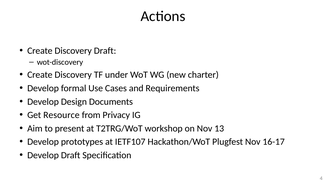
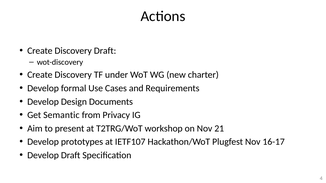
Resource: Resource -> Semantic (61, 115)
13: 13 -> 21 (219, 129)
